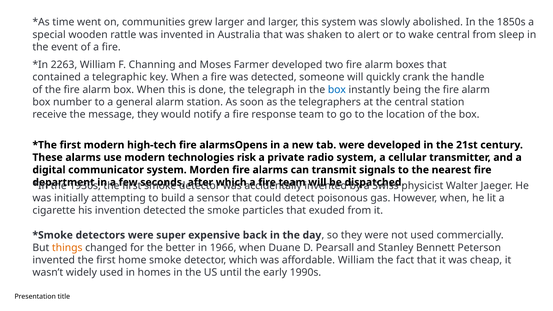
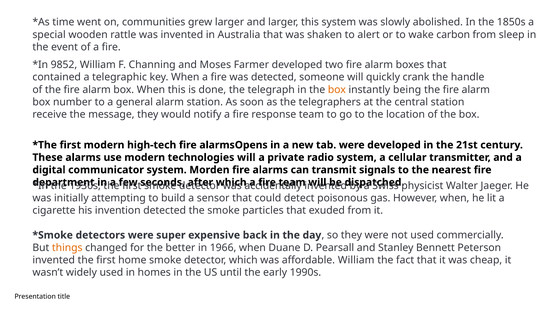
wake central: central -> carbon (453, 35)
2263: 2263 -> 9852 (64, 65)
box colour: blue -> orange (337, 90)
technologies risk: risk -> will (246, 157)
